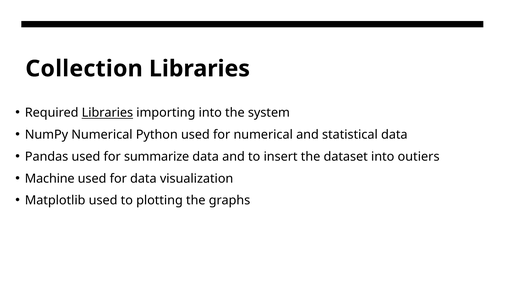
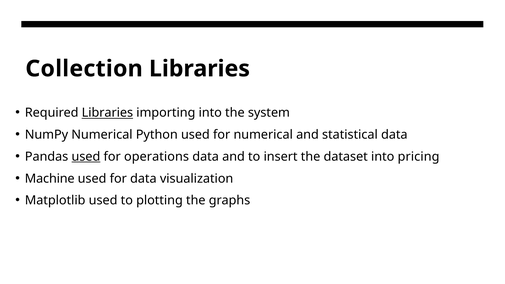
used underline: none -> present (86, 157)
summarize: summarize -> operations (157, 157)
outiers: outiers -> pricing (419, 157)
